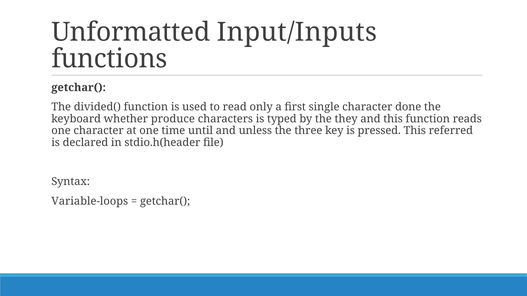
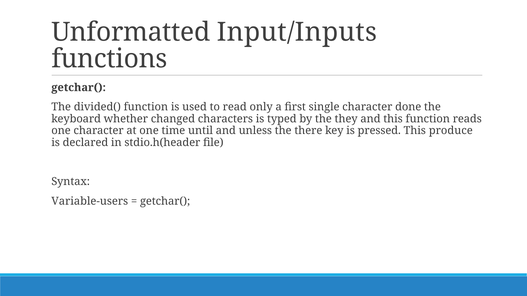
produce: produce -> changed (173, 119)
three: three -> there (308, 131)
referred: referred -> produce (451, 131)
Variable-loops: Variable-loops -> Variable-users (90, 201)
